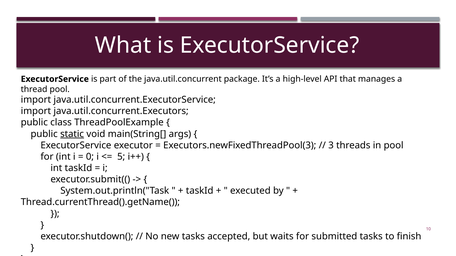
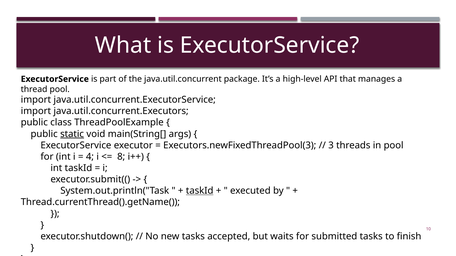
0: 0 -> 4 (90, 157)
5: 5 -> 8 (121, 157)
taskId underline: none -> present (200, 191)
